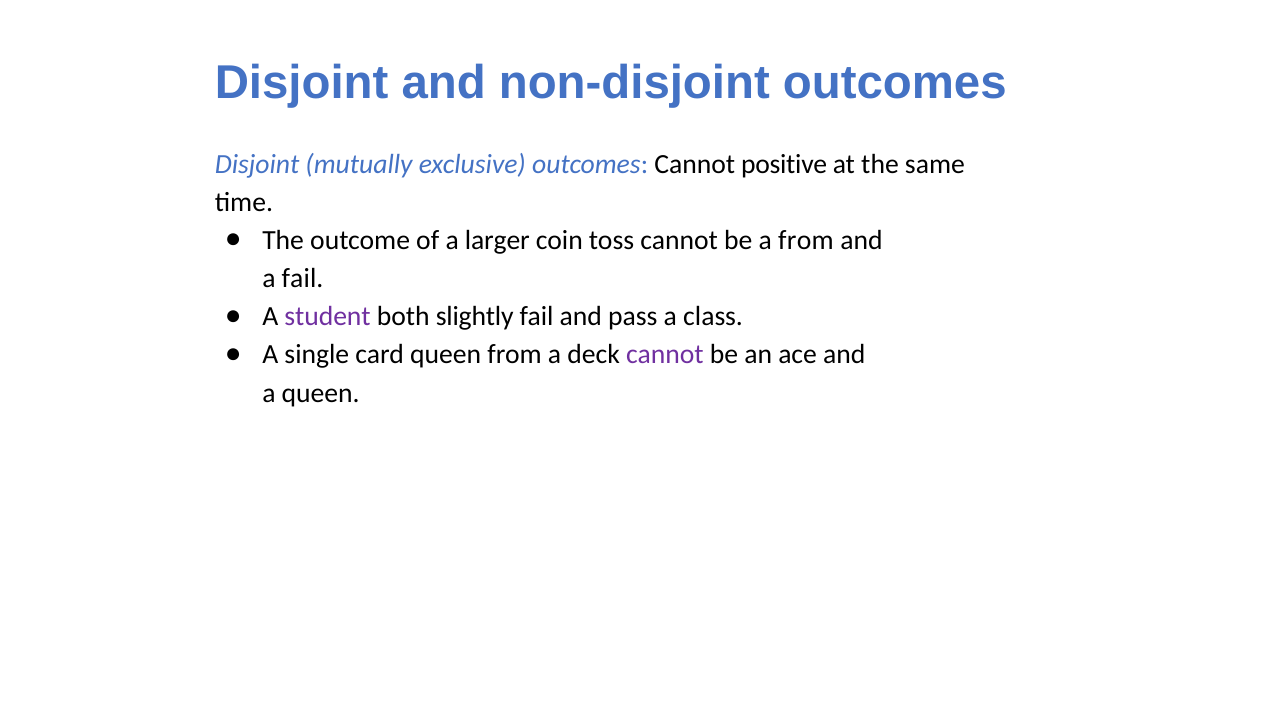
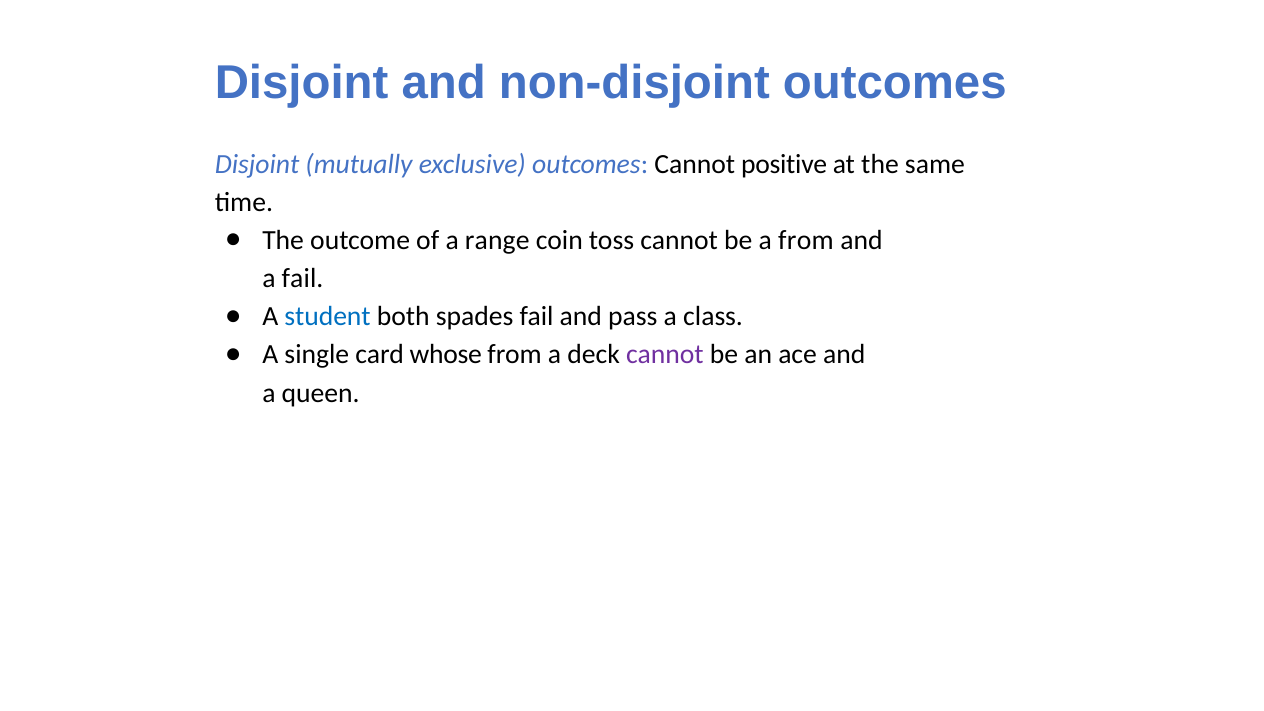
larger: larger -> range (497, 240)
student colour: purple -> blue (328, 317)
slightly: slightly -> spades (475, 317)
card queen: queen -> whose (446, 355)
